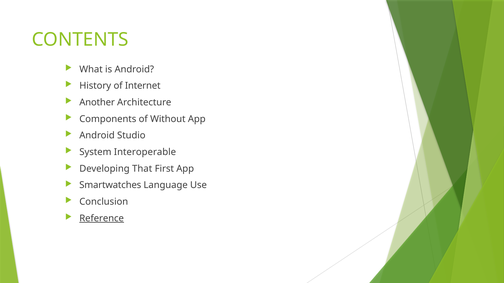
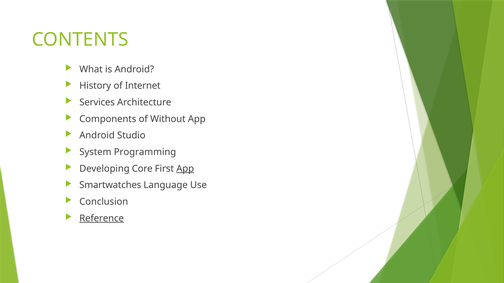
Another: Another -> Services (97, 103)
Interoperable: Interoperable -> Programming (145, 152)
That: That -> Core (142, 169)
App underline: none -> present (185, 169)
